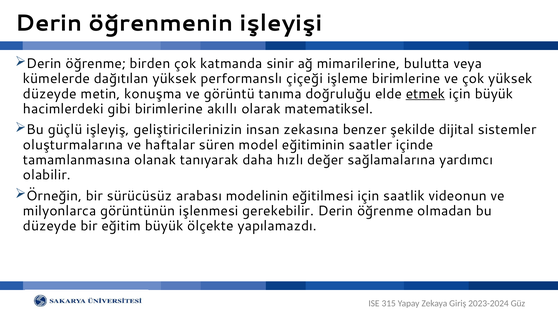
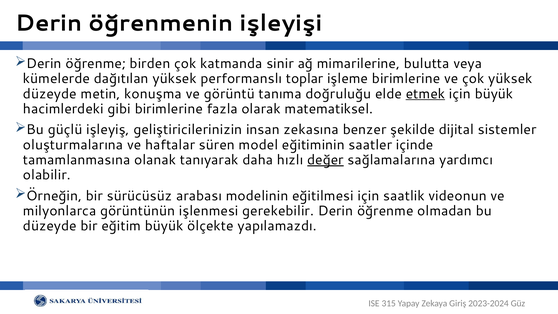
çiçeği: çiçeği -> toplar (305, 79)
akıllı: akıllı -> fazla (222, 109)
değer underline: none -> present (325, 160)
